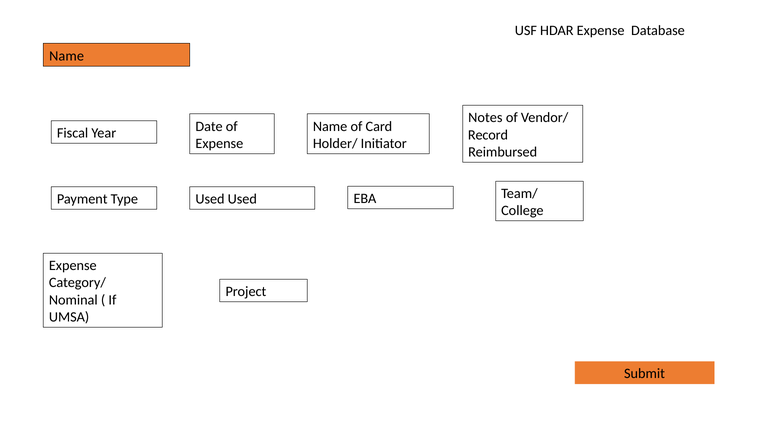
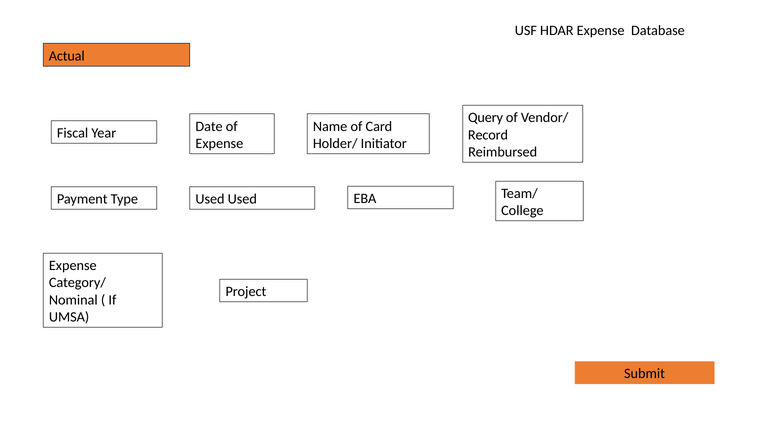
Name: Name -> Actual (67, 56)
Notes: Notes -> Query (485, 118)
